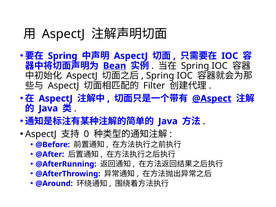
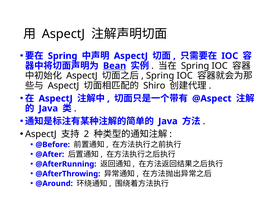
Filter: Filter -> Shiro (154, 86)
@Aspect underline: present -> none (212, 98)
0: 0 -> 2 (86, 134)
